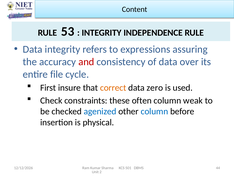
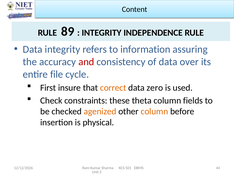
53: 53 -> 89 (68, 31)
expressions: expressions -> information (145, 49)
often: often -> theta (142, 100)
weak: weak -> fields (193, 100)
agenized colour: blue -> orange (100, 111)
column colour: blue -> orange (154, 111)
